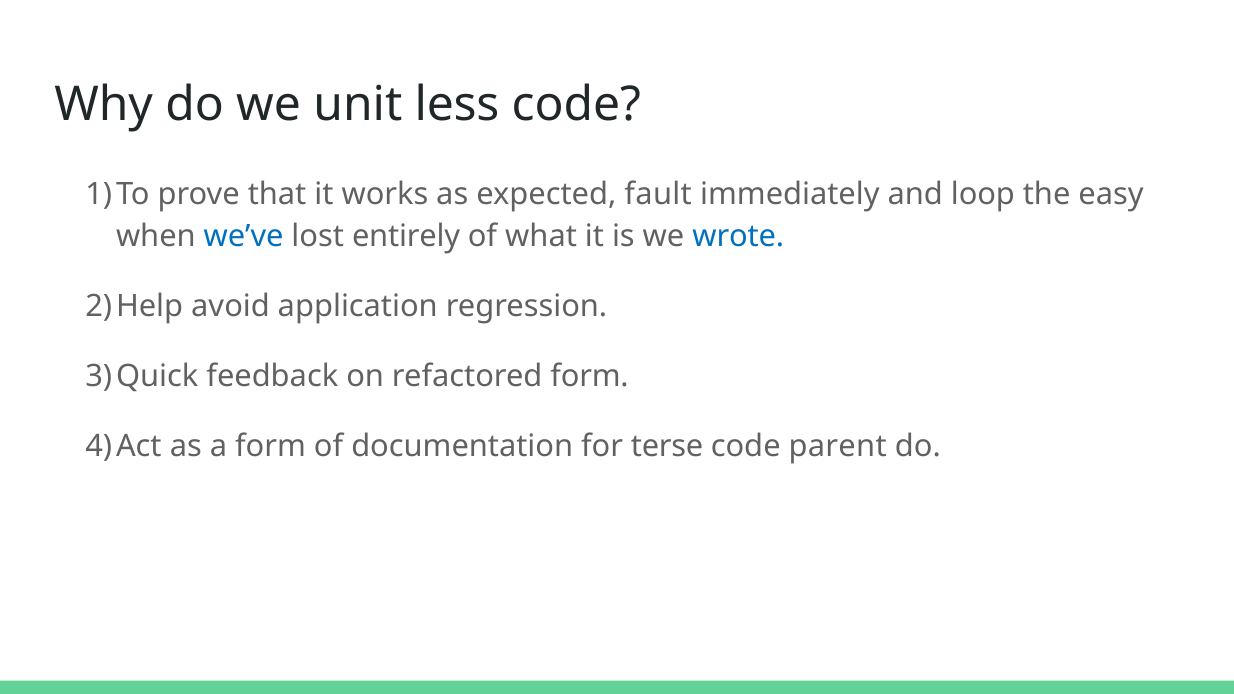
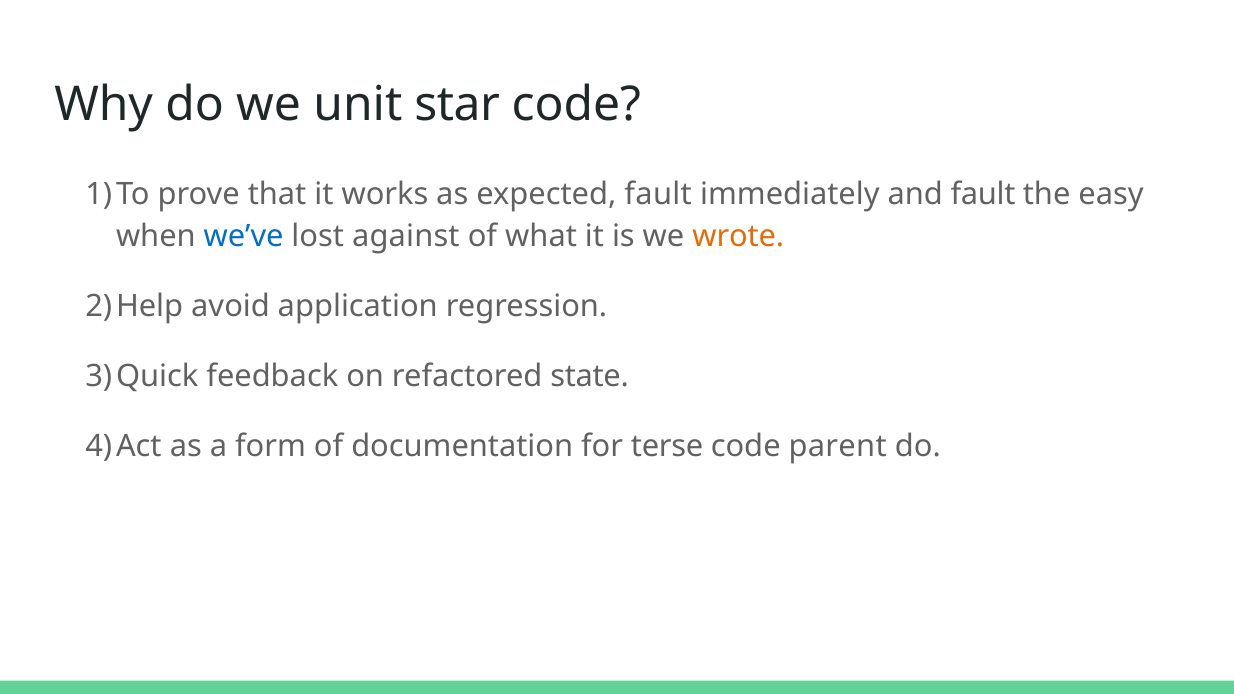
less: less -> star (457, 105)
and loop: loop -> fault (983, 194)
entirely: entirely -> against (406, 237)
wrote colour: blue -> orange (738, 237)
refactored form: form -> state (590, 377)
